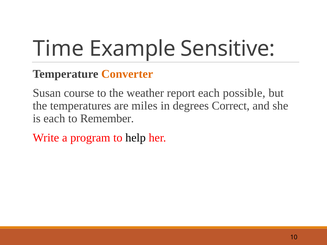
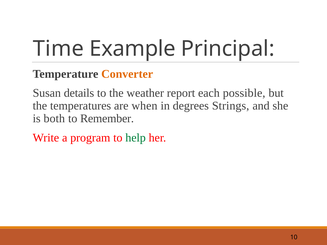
Sensitive: Sensitive -> Principal (228, 49)
course: course -> details (79, 93)
miles: miles -> when (144, 106)
Correct: Correct -> Strings (231, 106)
is each: each -> both (54, 119)
help colour: black -> green (136, 138)
